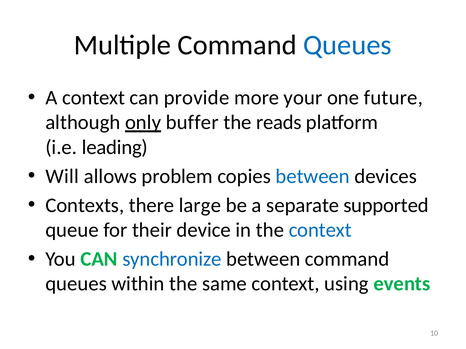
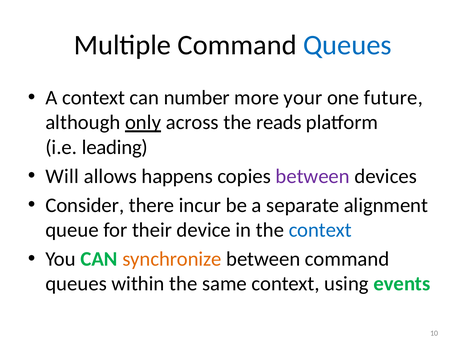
provide: provide -> number (197, 98)
buffer: buffer -> across (192, 123)
problem: problem -> happens (177, 176)
between colour: blue -> purple (313, 176)
Contexts: Contexts -> Consider (85, 205)
large: large -> incur (200, 205)
supported: supported -> alignment (386, 205)
synchronize colour: blue -> orange (172, 259)
